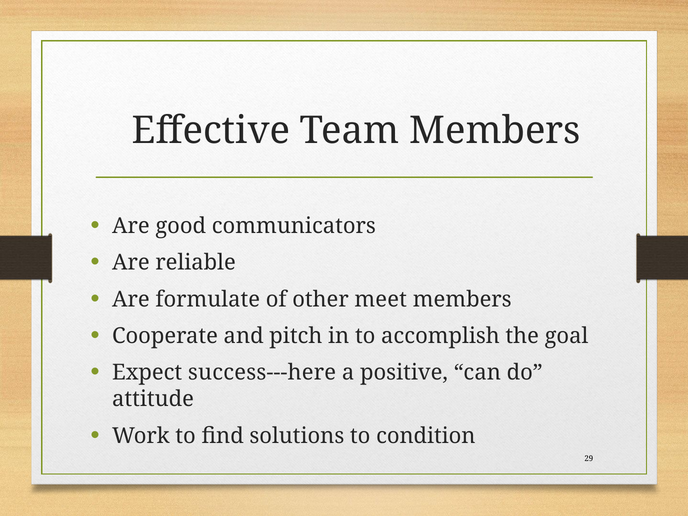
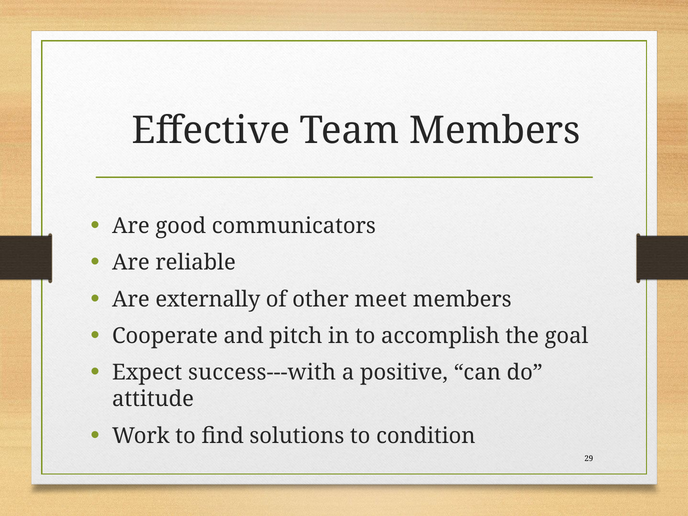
formulate: formulate -> externally (208, 299)
success---here: success---here -> success---with (262, 373)
